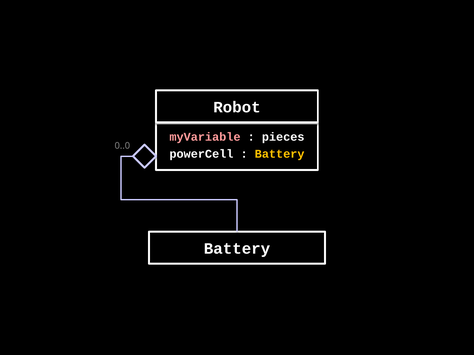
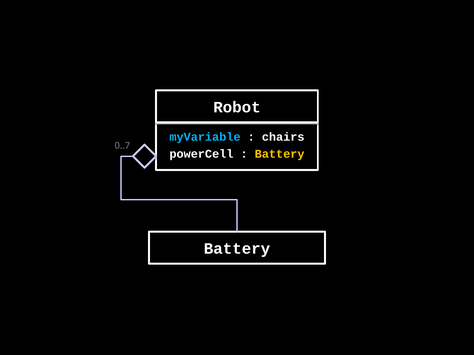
myVariable colour: pink -> light blue (205, 137)
pieces: pieces -> chairs (283, 137)
0..0: 0..0 -> 0..7 (122, 146)
